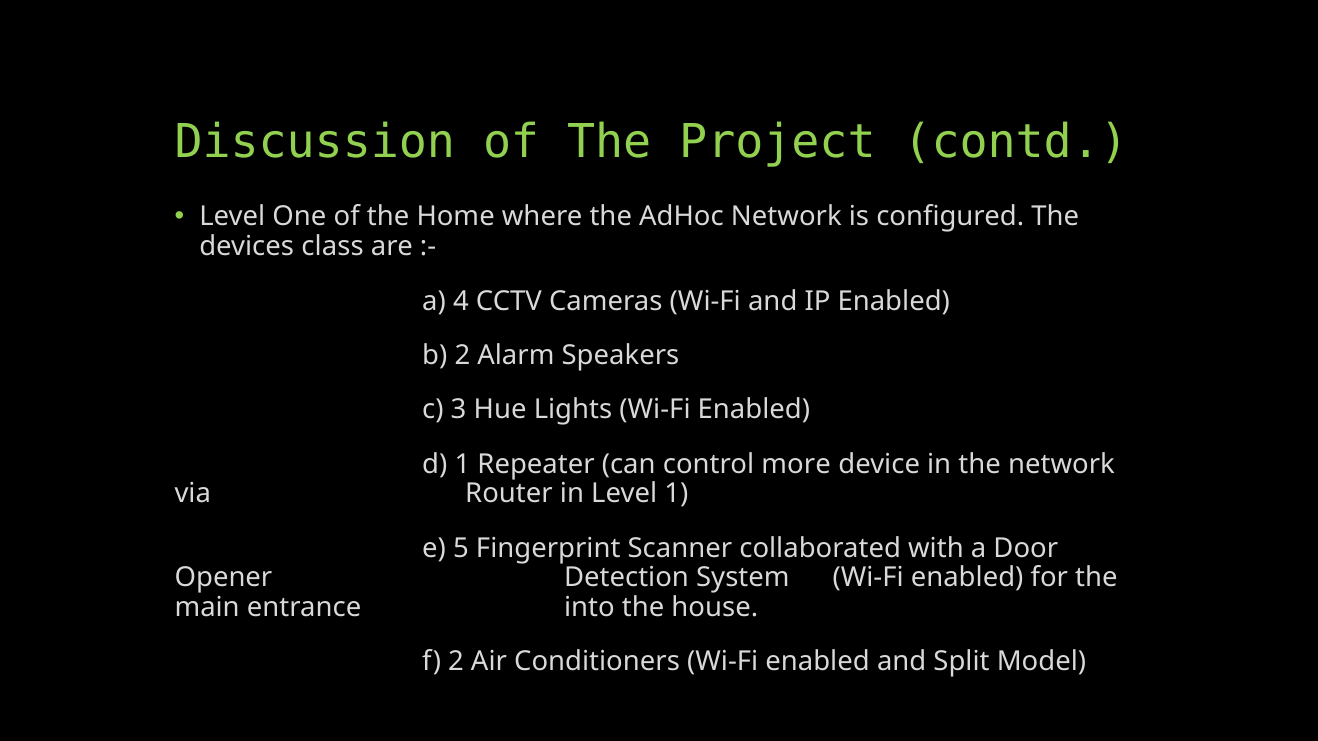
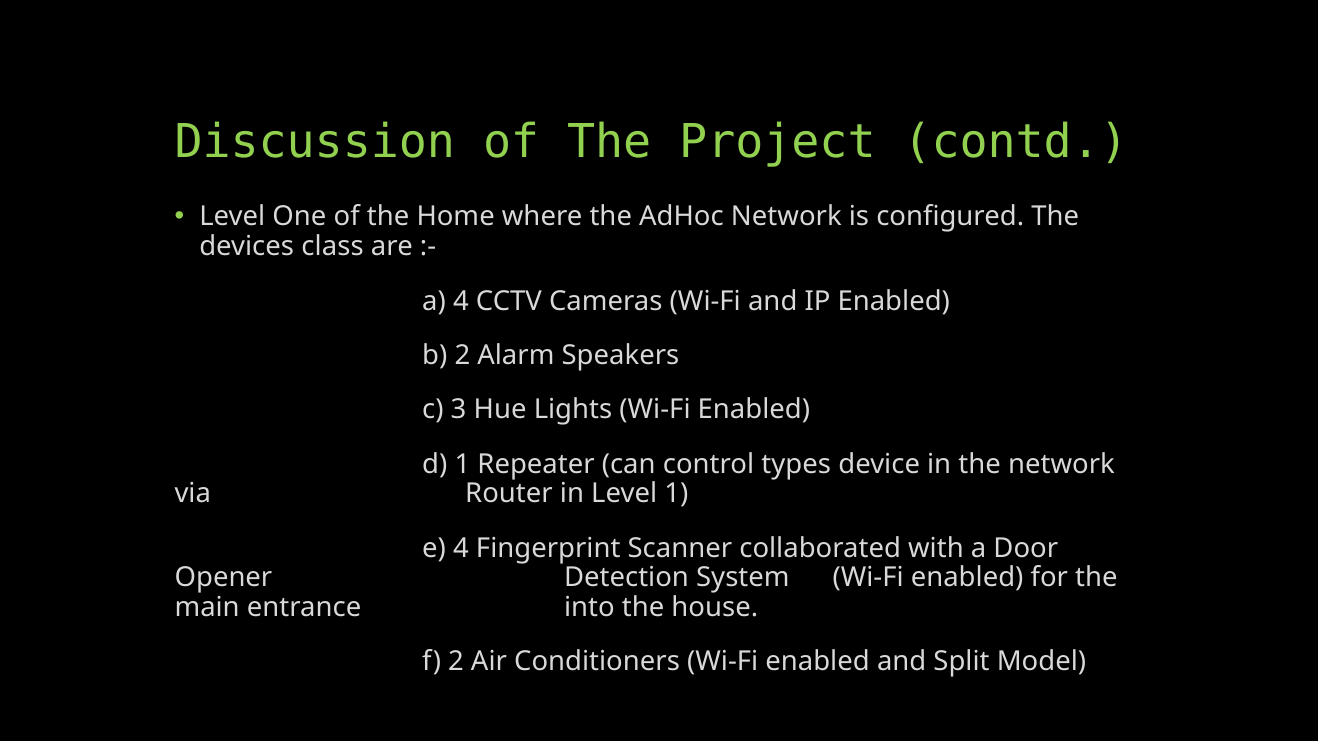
more: more -> types (796, 464)
e 5: 5 -> 4 (461, 548)
